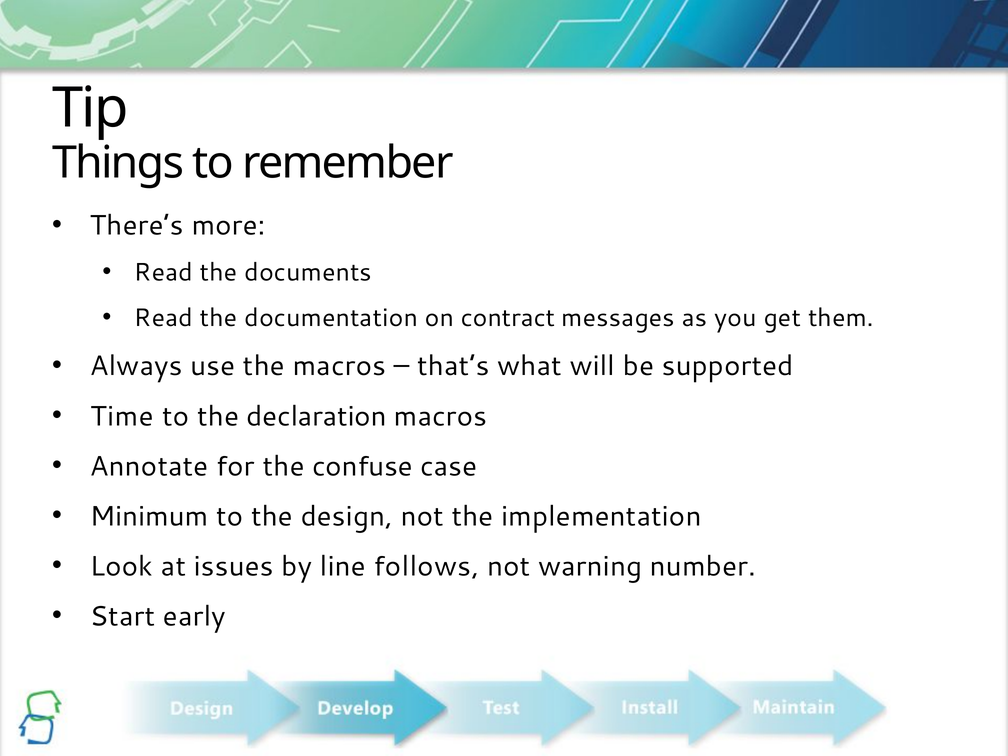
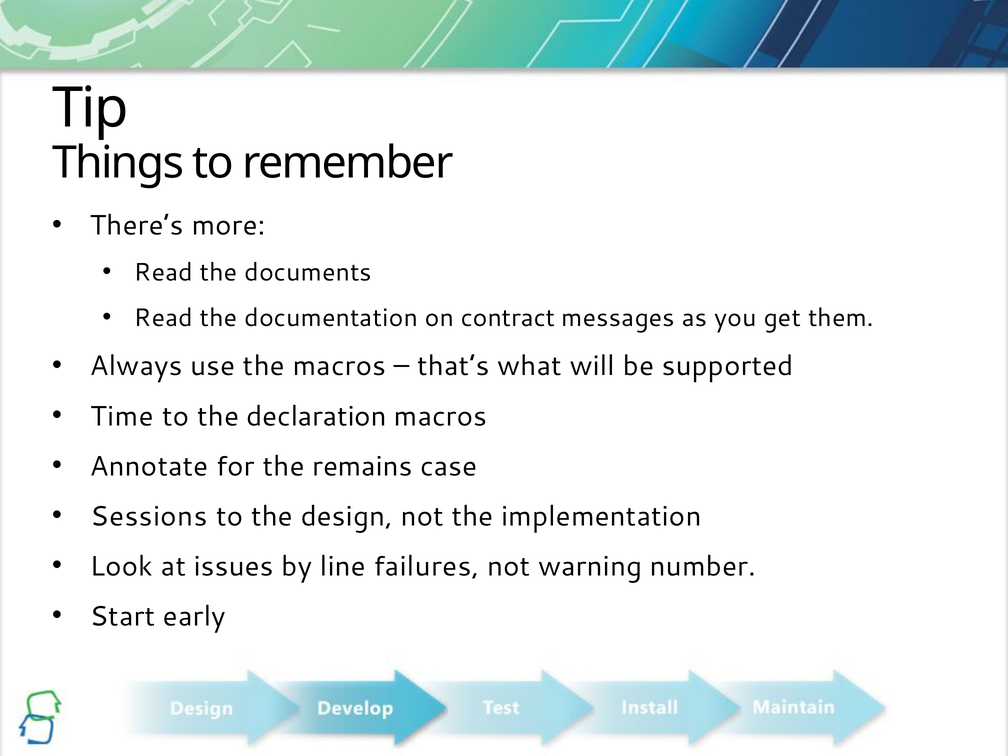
confuse: confuse -> remains (362, 466)
Minimum: Minimum -> Sessions (149, 516)
follows: follows -> failures (426, 566)
